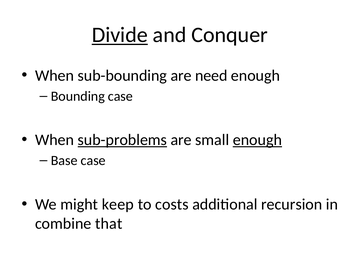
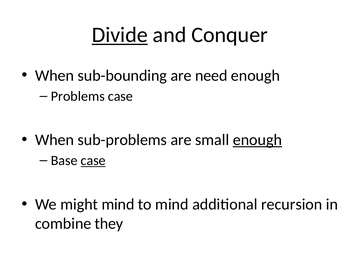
Bounding: Bounding -> Problems (78, 96)
sub-problems underline: present -> none (122, 140)
case underline: none -> present (93, 161)
might keep: keep -> mind (118, 204)
to costs: costs -> mind (172, 204)
that: that -> they (109, 224)
